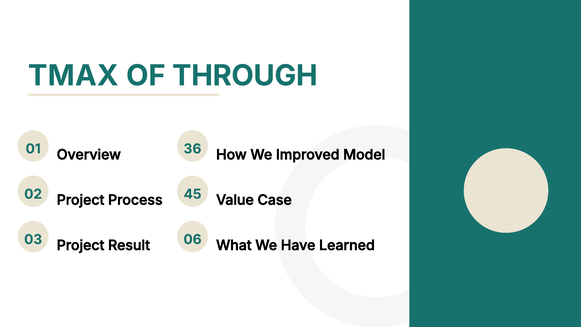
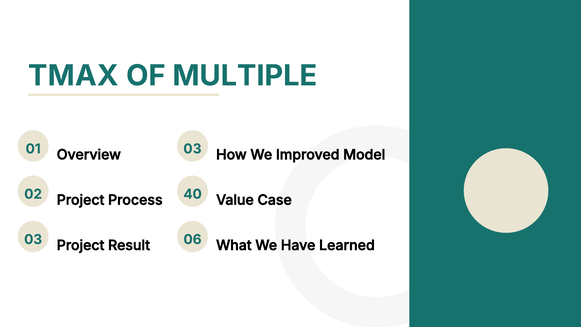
THROUGH: THROUGH -> MULTIPLE (245, 76)
01 36: 36 -> 03 (192, 149)
45: 45 -> 40 (193, 194)
